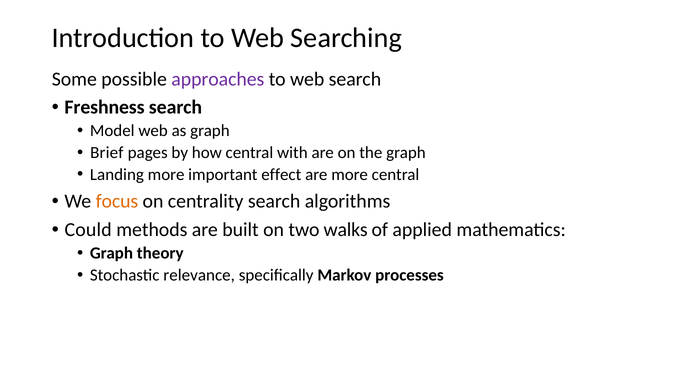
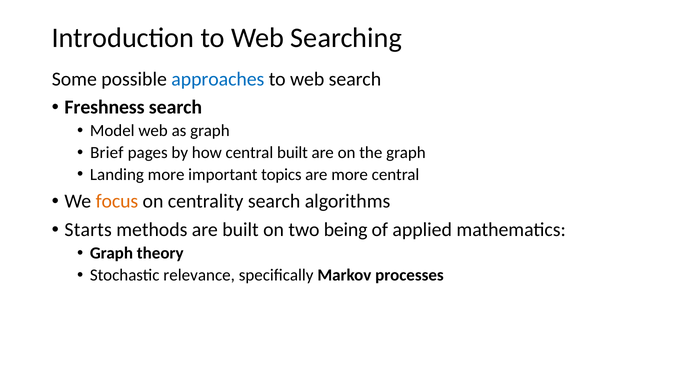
approaches colour: purple -> blue (218, 79)
central with: with -> built (292, 153)
effect: effect -> topics (281, 175)
Could: Could -> Starts (88, 230)
walks: walks -> being (346, 230)
